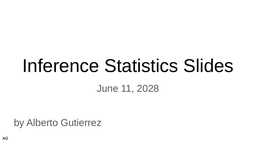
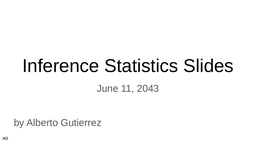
2028: 2028 -> 2043 (148, 89)
